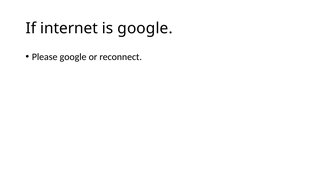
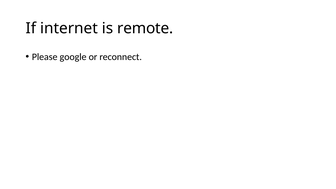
is google: google -> remote (145, 28)
